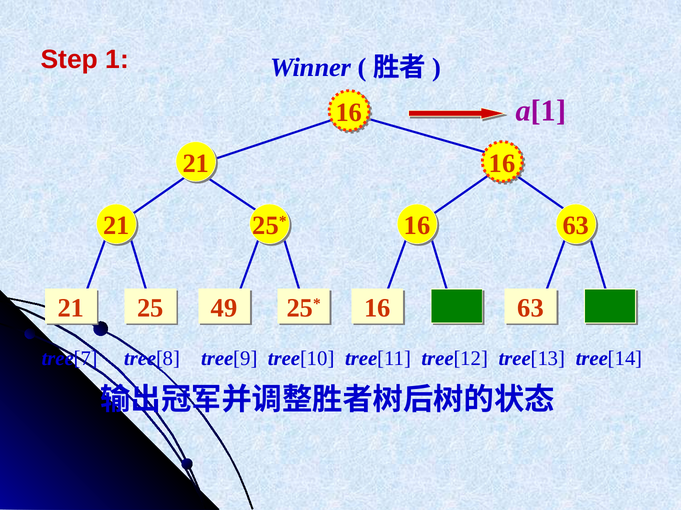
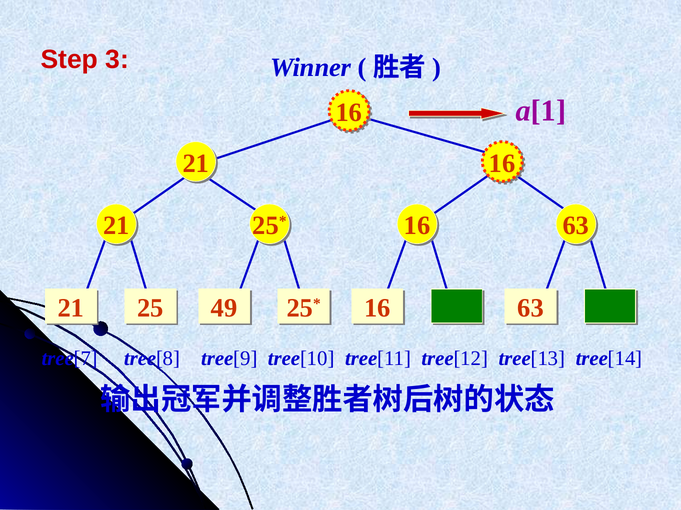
1: 1 -> 3 (117, 60)
